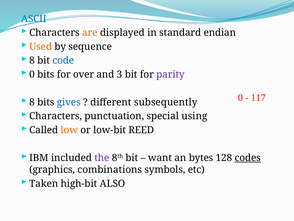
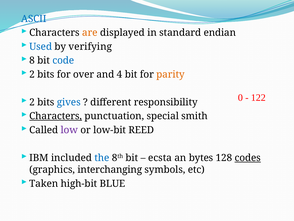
Used colour: orange -> blue (41, 46)
sequence: sequence -> verifying (90, 46)
0: 0 -> 2 (32, 74)
3: 3 -> 4 (120, 74)
parity colour: purple -> orange (171, 74)
117: 117 -> 122 (258, 97)
8: 8 -> 2 (32, 102)
subsequently: subsequently -> responsibility (166, 102)
Characters underline: none -> present (56, 116)
using: using -> smith (195, 116)
low colour: orange -> purple (69, 130)
the colour: purple -> blue (102, 158)
want: want -> ecsta (160, 158)
combinations: combinations -> interchanging (110, 169)
ALSO: ALSO -> BLUE (113, 183)
